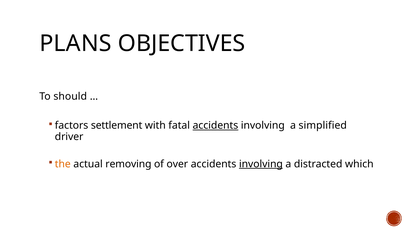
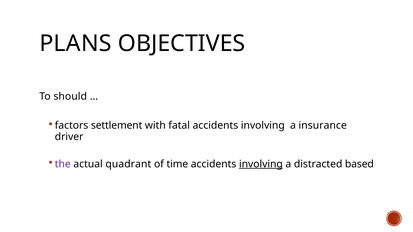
accidents underline: present -> none (215, 126)
simplified: simplified -> insurance (323, 126)
the colour: orange -> purple (63, 164)
removing: removing -> quadrant (128, 164)
over: over -> time (177, 164)
which: which -> based (359, 164)
